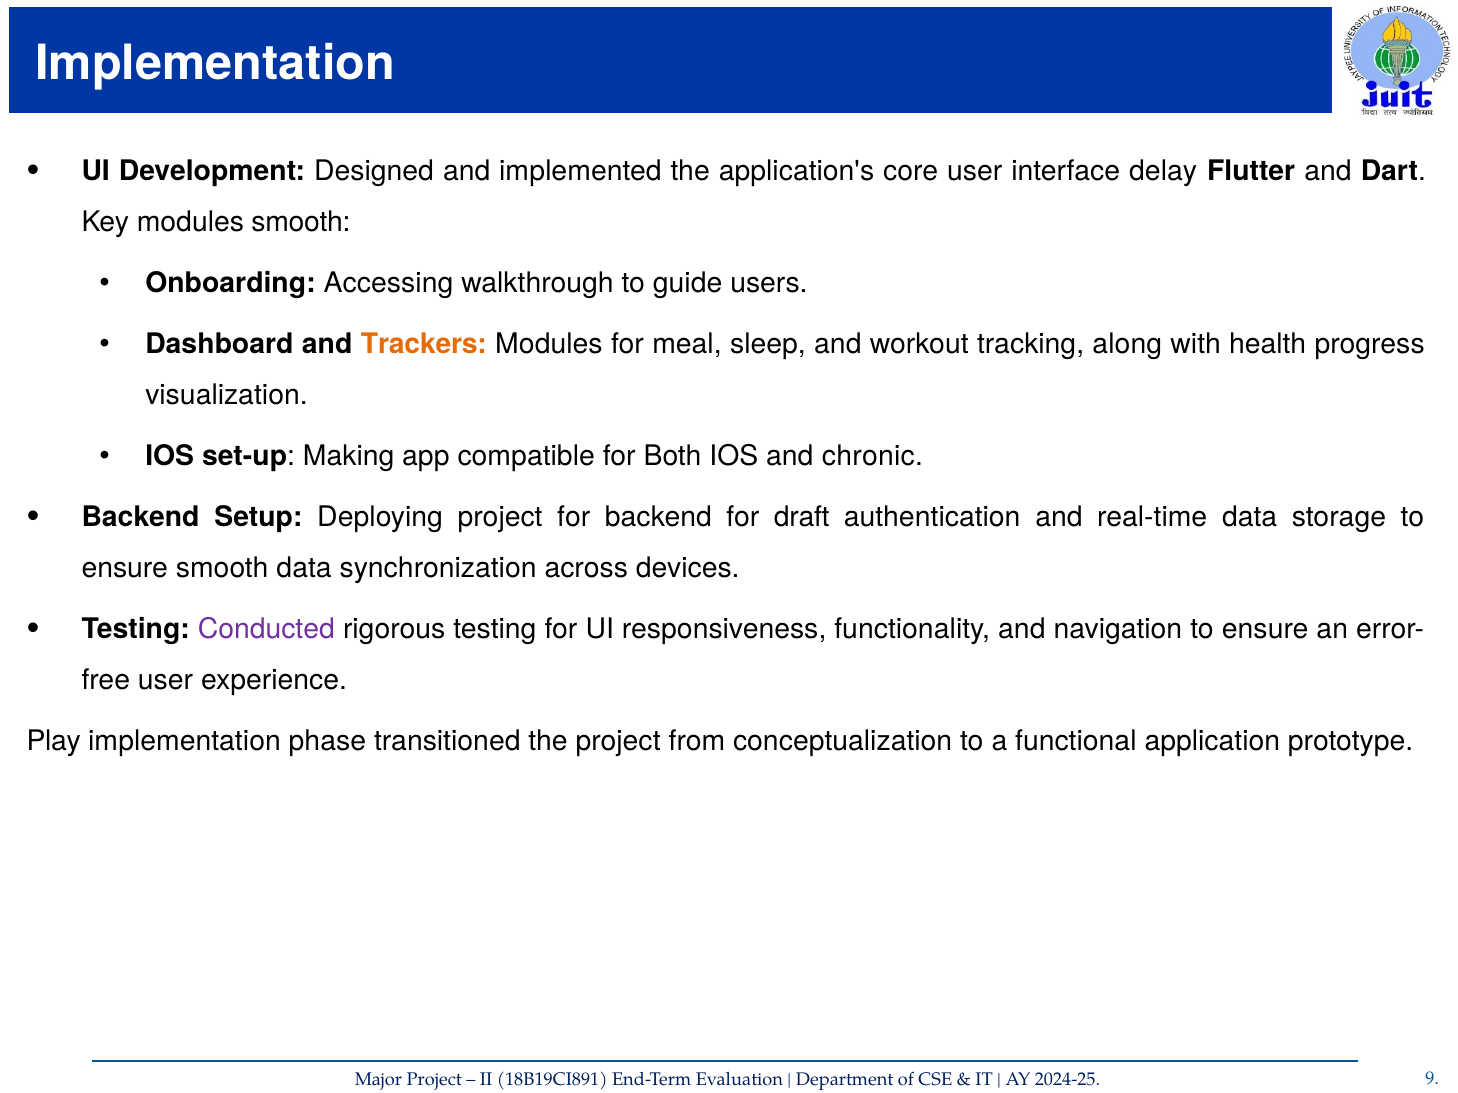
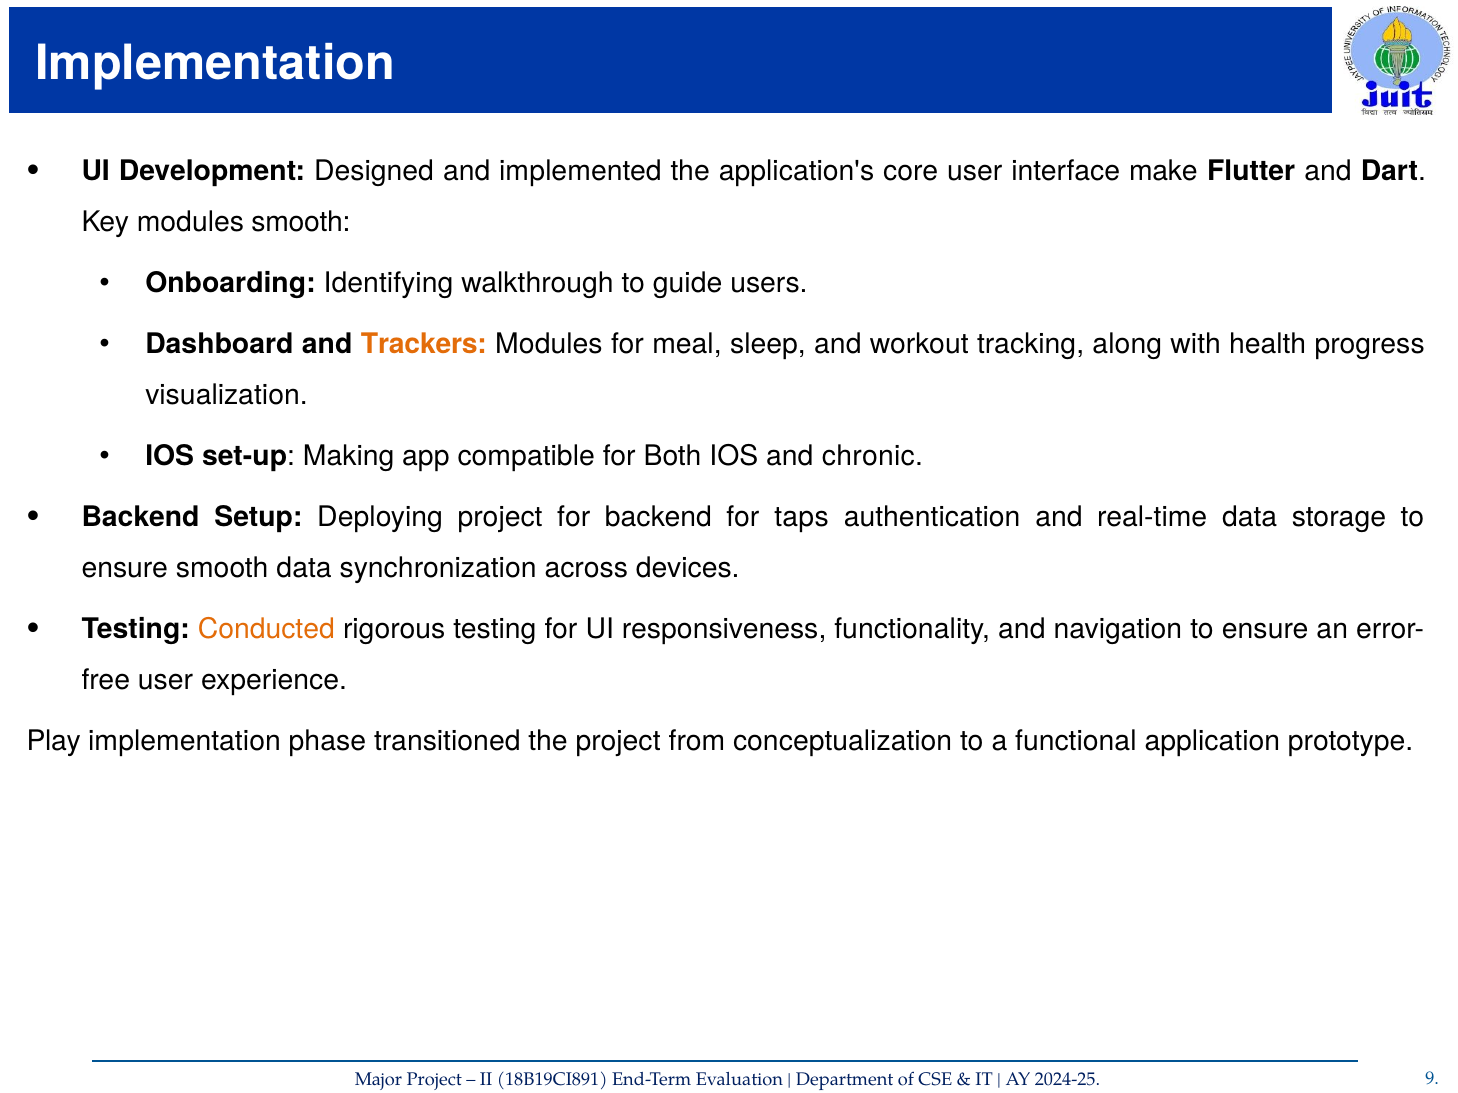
delay: delay -> make (1163, 172)
Accessing: Accessing -> Identifying (389, 284)
draft: draft -> taps (801, 517)
Conducted colour: purple -> orange (266, 629)
